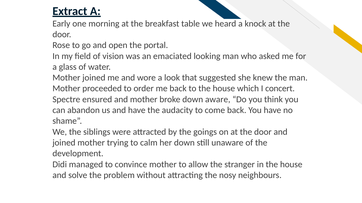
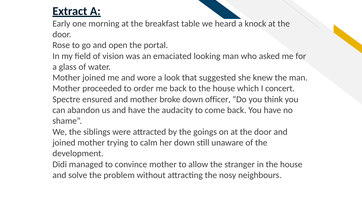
aware: aware -> officer (218, 100)
